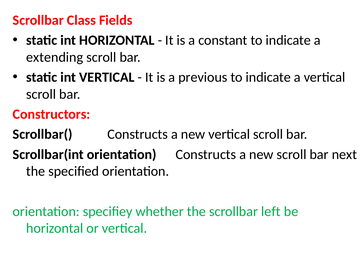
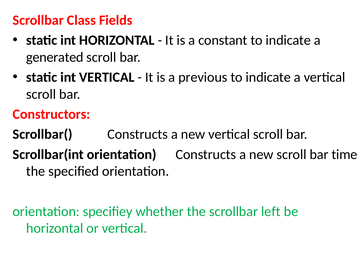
extending: extending -> generated (55, 57)
next: next -> time (344, 154)
